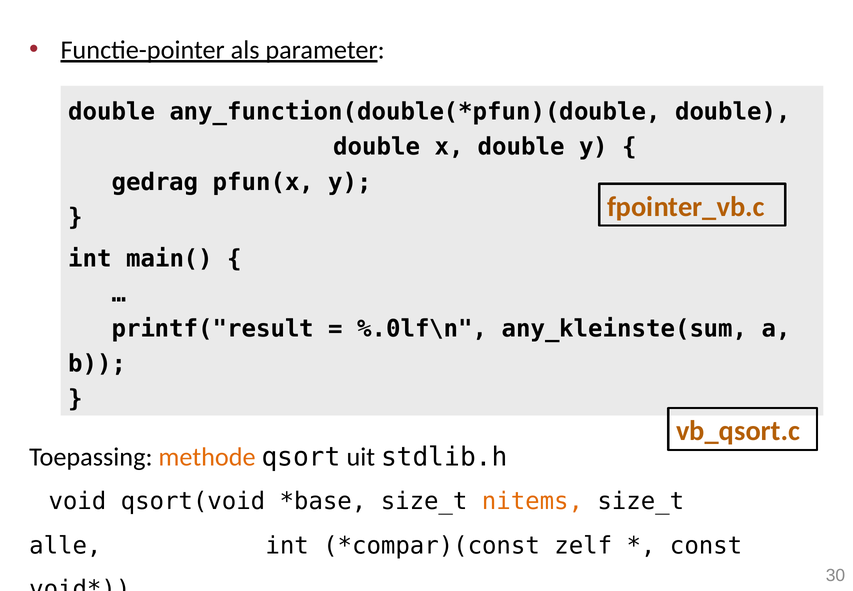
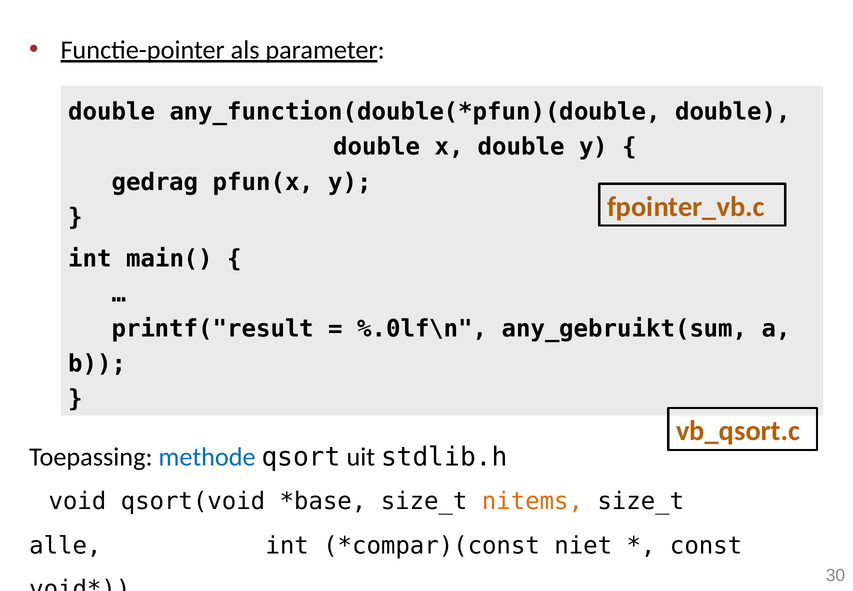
any_kleinste(sum: any_kleinste(sum -> any_gebruikt(sum (625, 328)
methode colour: orange -> blue (207, 457)
zelf: zelf -> niet (583, 545)
